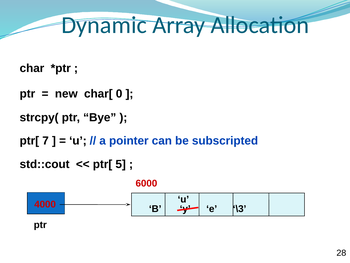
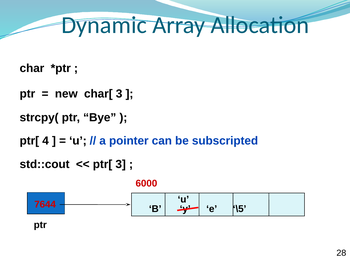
char[ 0: 0 -> 3 (119, 93)
7: 7 -> 4 (46, 141)
ptr[ 5: 5 -> 3 (121, 164)
4000: 4000 -> 7644 (45, 204)
\3: \3 -> \5 (240, 208)
